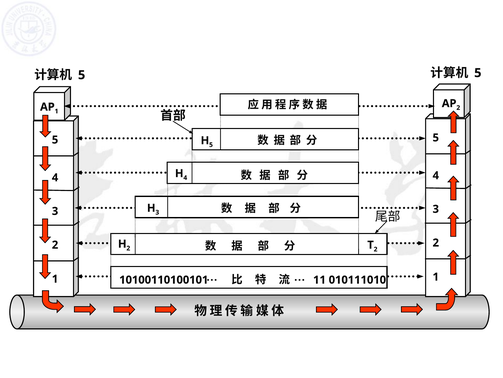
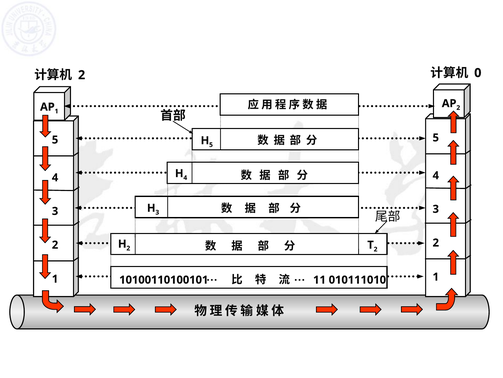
5: 5 -> 0 (478, 73)
5: 5 -> 2 (82, 75)
